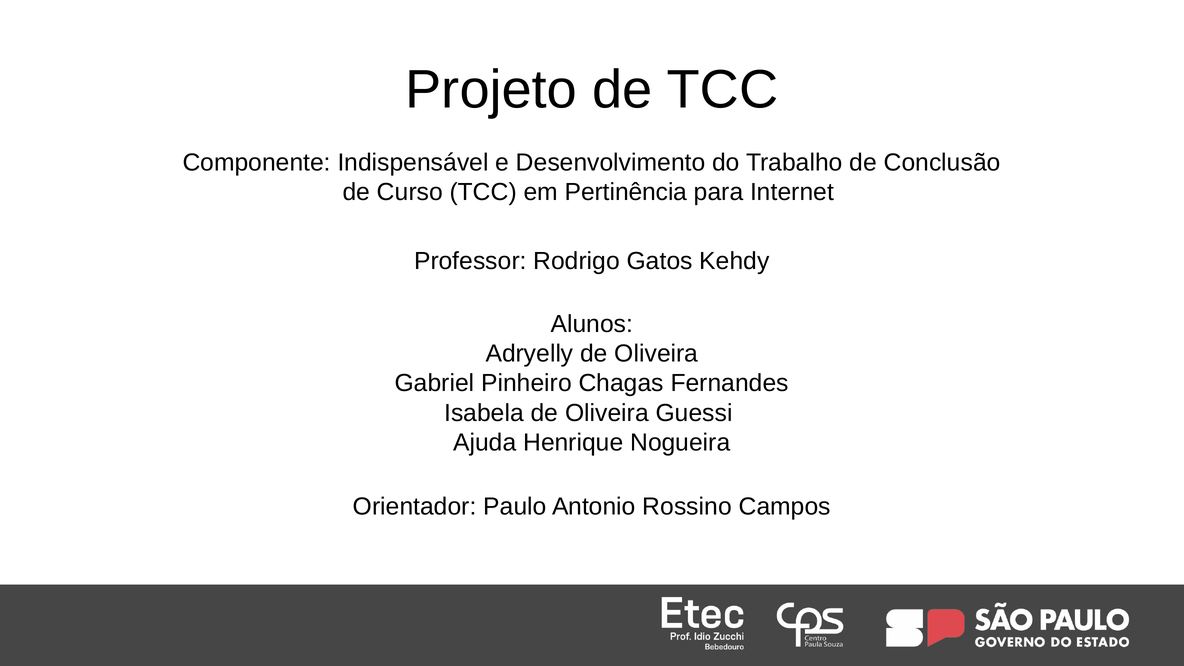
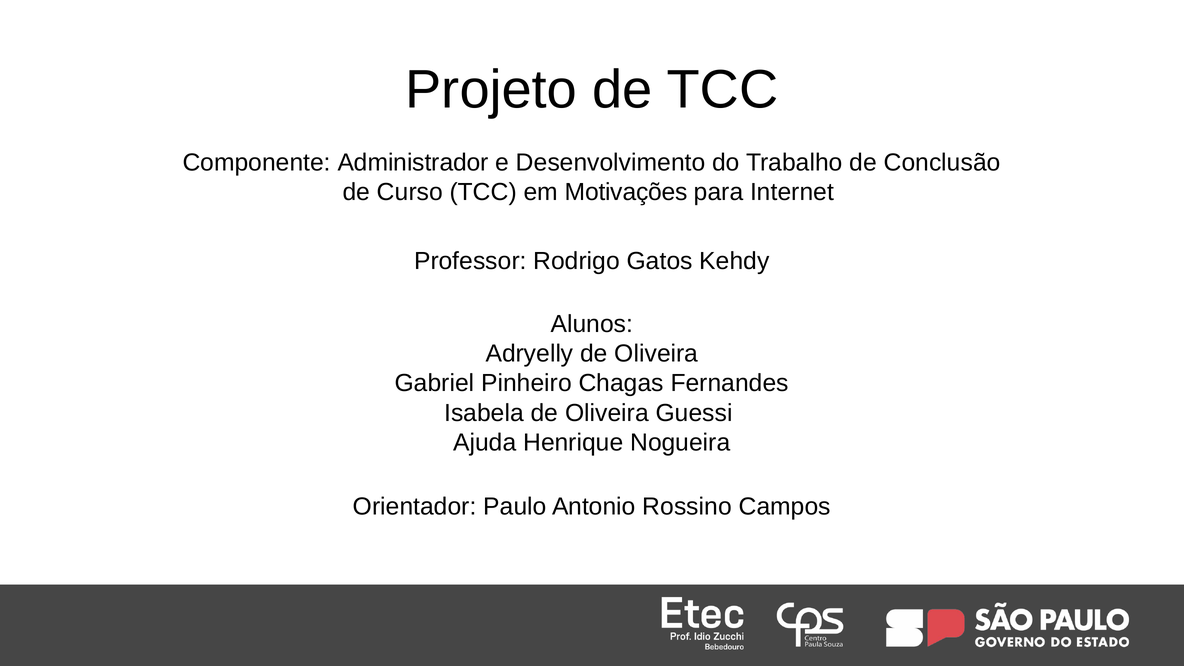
Indispensável: Indispensável -> Administrador (413, 163)
Pertinência: Pertinência -> Motivações (626, 192)
